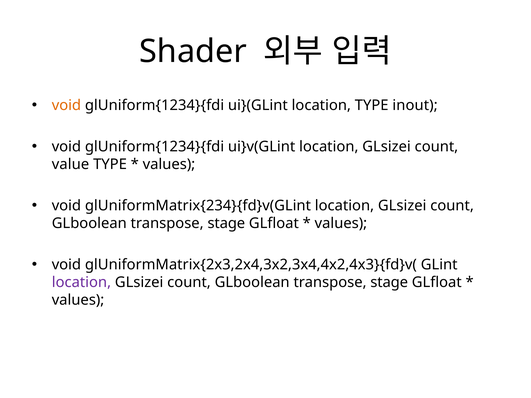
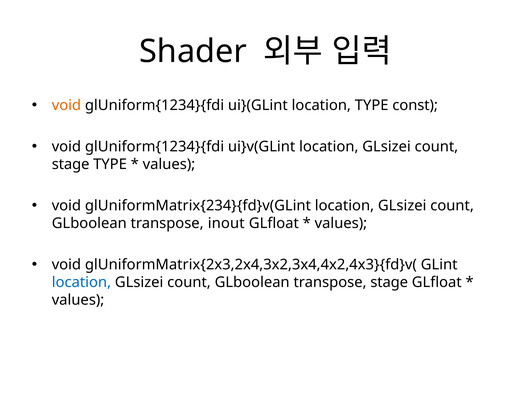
inout: inout -> const (415, 105)
value: value -> stage (71, 164)
stage: stage -> inout (226, 224)
location colour: purple -> blue (81, 283)
